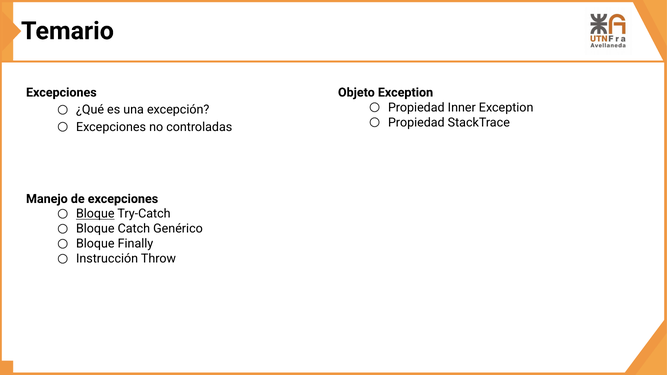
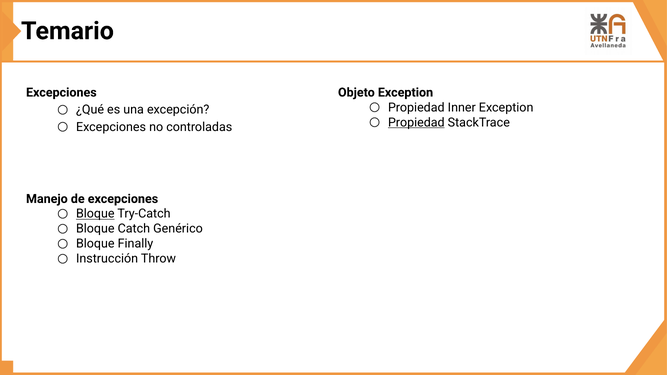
Propiedad underline: none -> present (416, 123)
